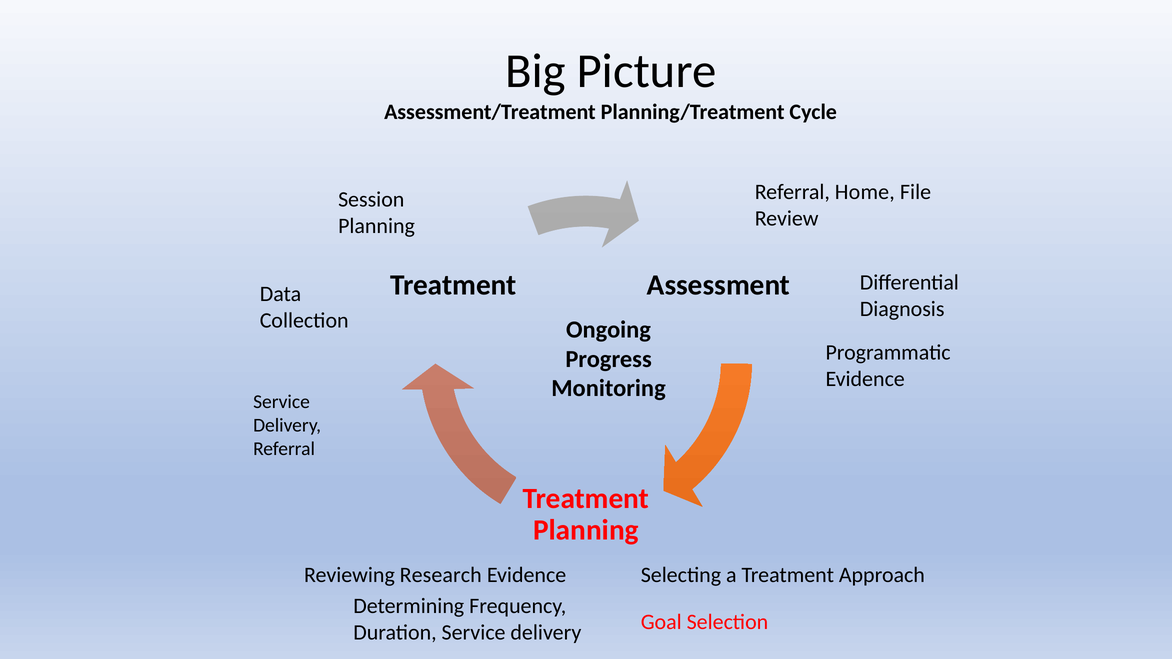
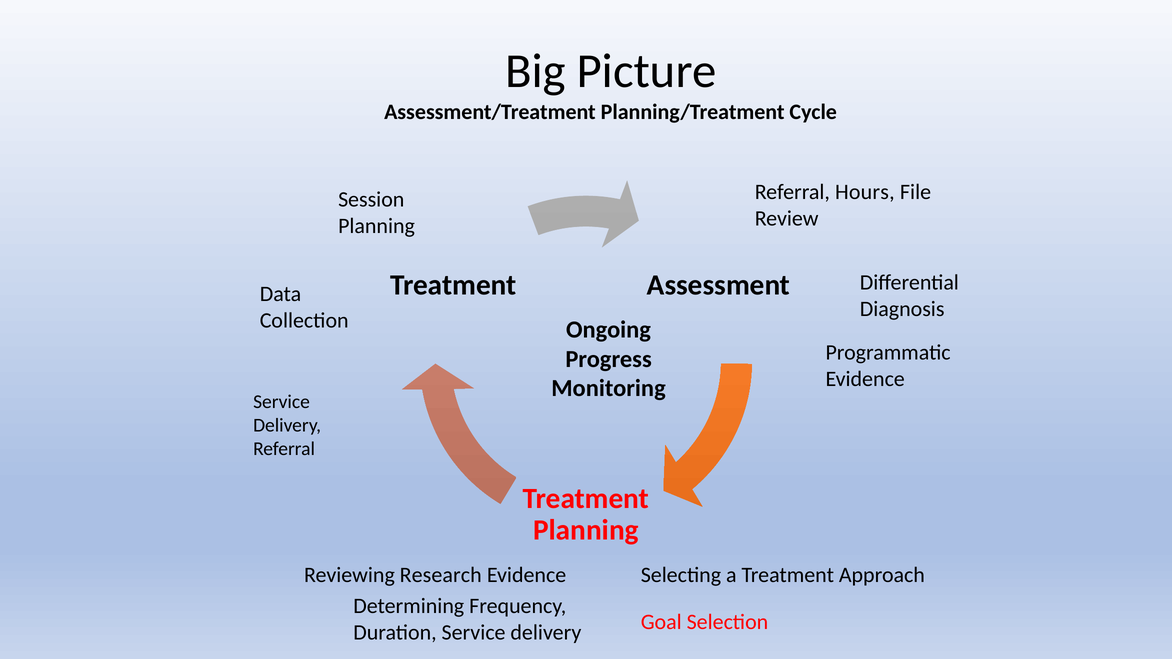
Home: Home -> Hours (865, 192)
